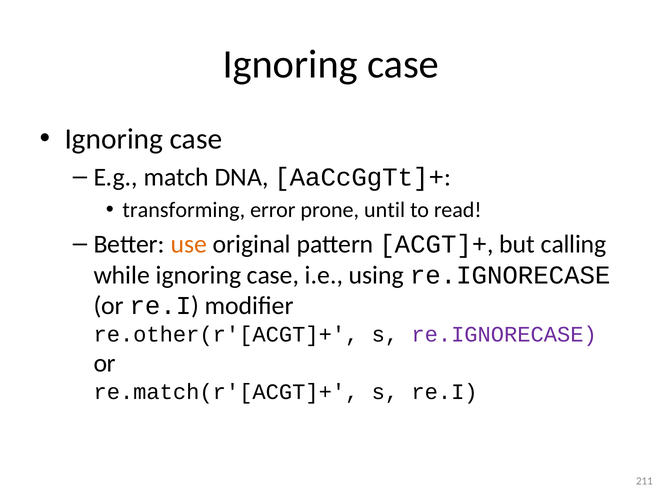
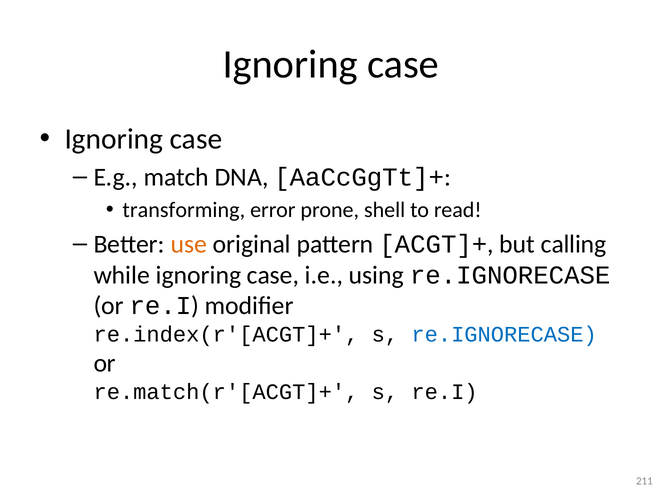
until: until -> shell (385, 210)
re.other(r'[ACGT]+: re.other(r'[ACGT]+ -> re.index(r'[ACGT]+ (226, 334)
re.IGNORECASE colour: purple -> blue (504, 334)
